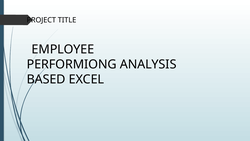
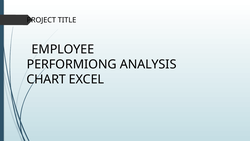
BASED: BASED -> CHART (46, 79)
